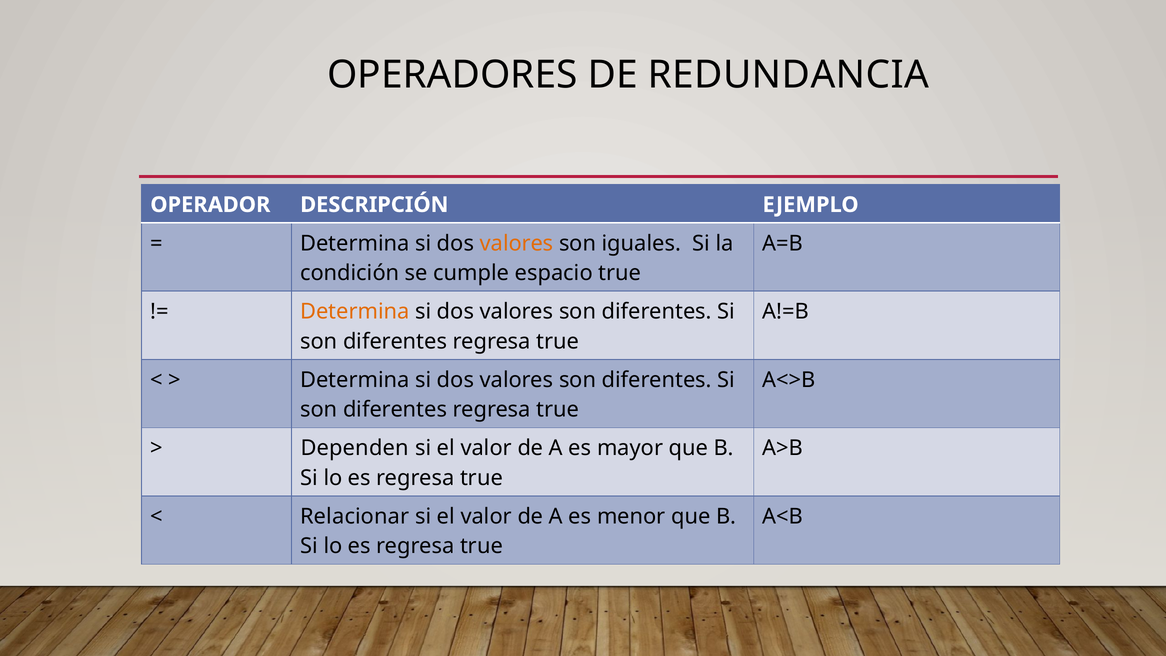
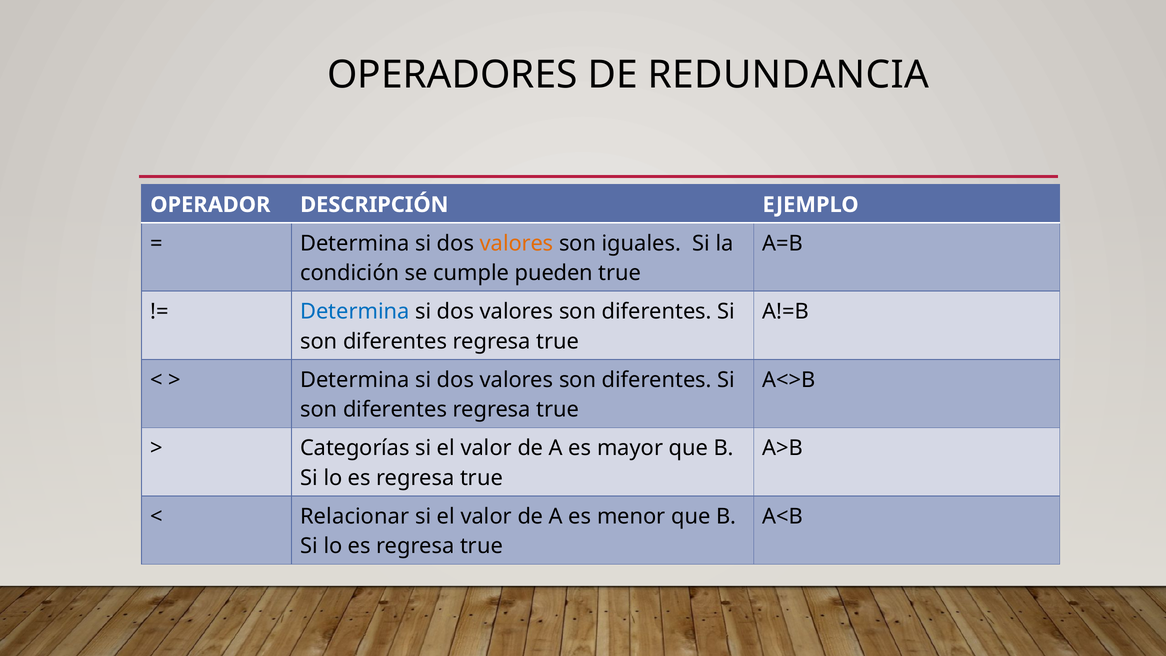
espacio: espacio -> pueden (554, 273)
Determina colour: orange -> blue (355, 312)
Dependen: Dependen -> Categorías (355, 448)
